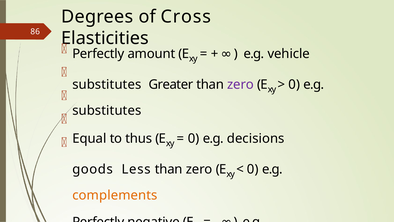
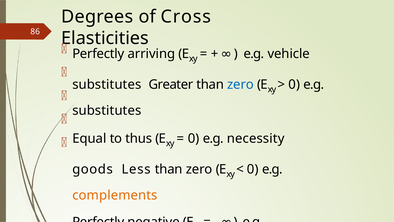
amount: amount -> arriving (151, 54)
zero colour: purple -> blue (240, 84)
decisions: decisions -> necessity (256, 138)
